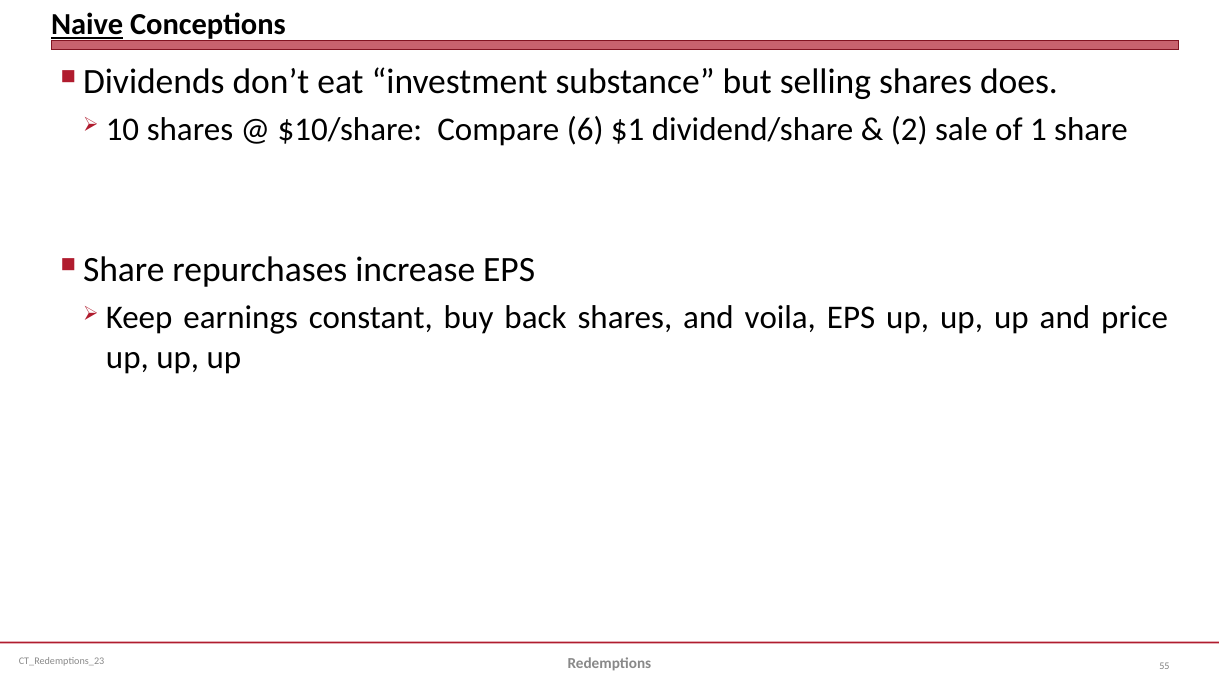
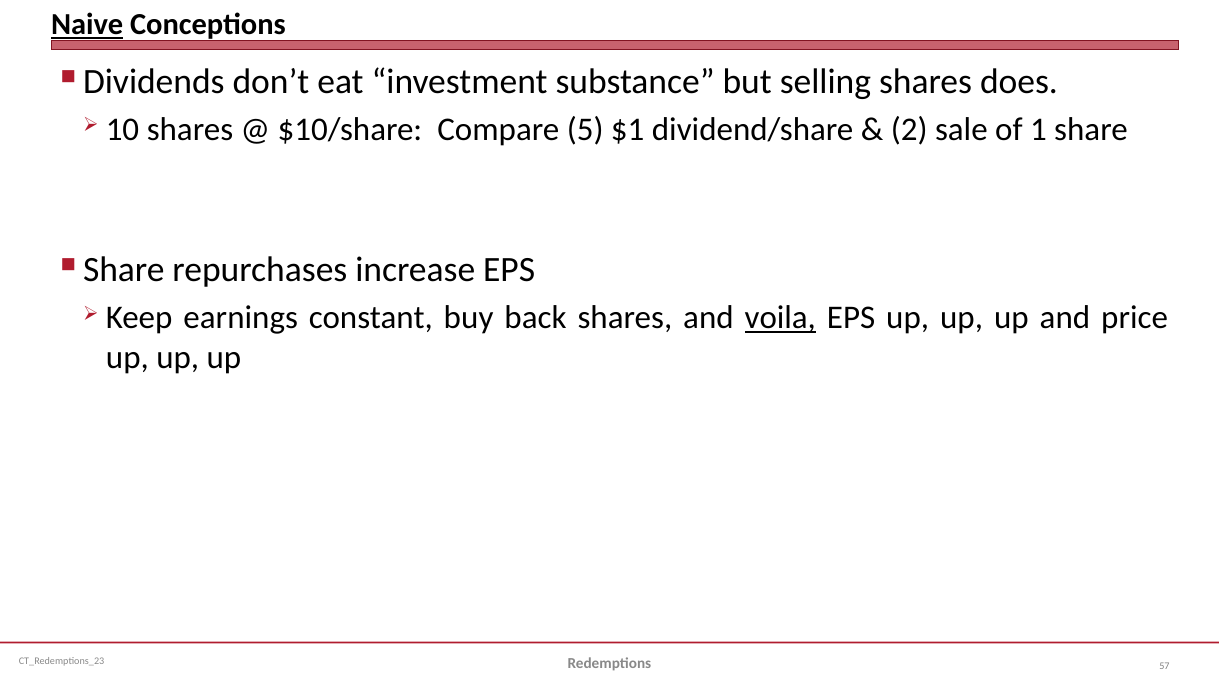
6: 6 -> 5 (585, 129)
voila underline: none -> present (780, 318)
55: 55 -> 57 (1165, 666)
